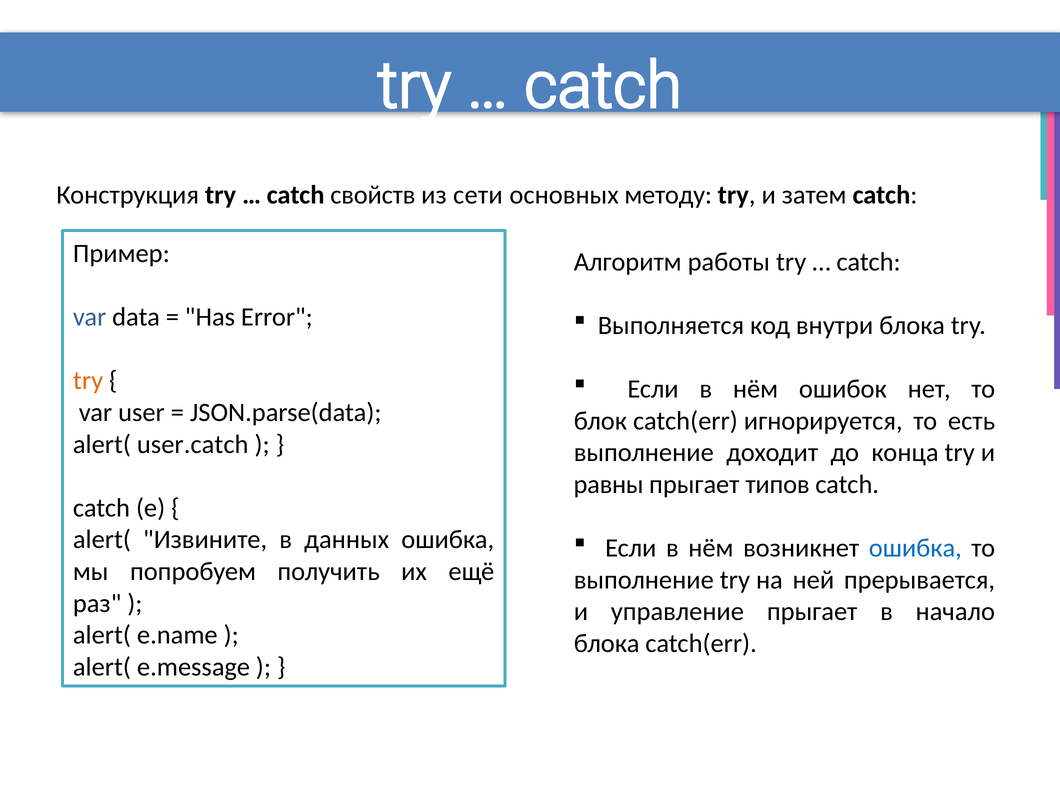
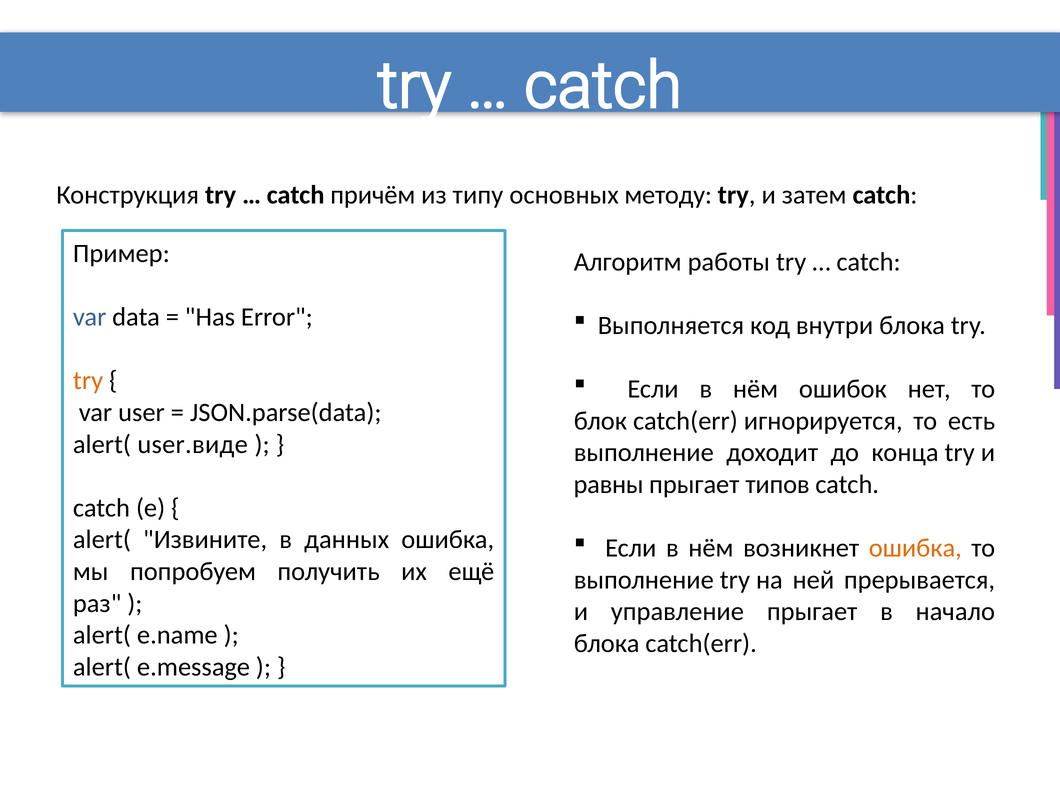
свойств: свойств -> причём (373, 195)
сети: сети -> типу (478, 195)
user.catch: user.catch -> user.виде (193, 444)
ошибка colour: blue -> orange (915, 548)
